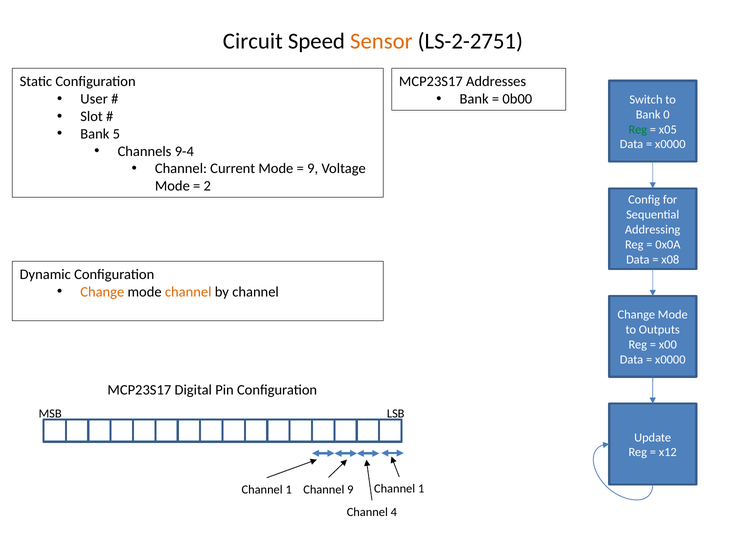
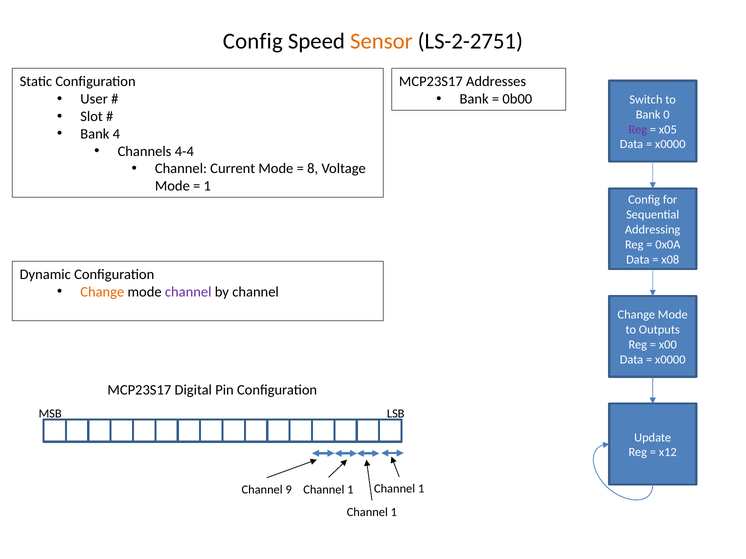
Circuit: Circuit -> Config (253, 41)
Reg colour: green -> purple (638, 130)
5: 5 -> 4 (116, 134)
9-4: 9-4 -> 4-4 (184, 151)
9: 9 -> 8 (313, 169)
2: 2 -> 1 (207, 186)
channel colour: orange -> purple (188, 292)
9: 9 -> 1 (350, 490)
1: 1 -> 9 (289, 490)
4: 4 -> 1 (394, 513)
